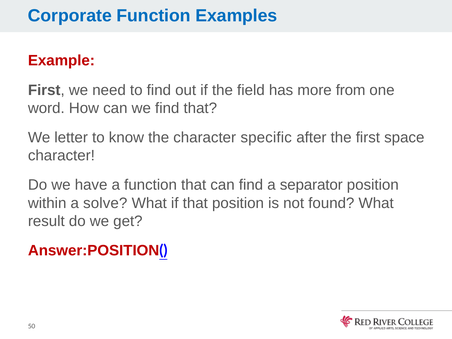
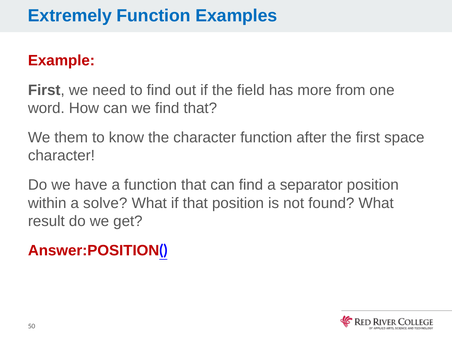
Corporate: Corporate -> Extremely (70, 16)
letter: letter -> them (71, 138)
character specific: specific -> function (266, 138)
